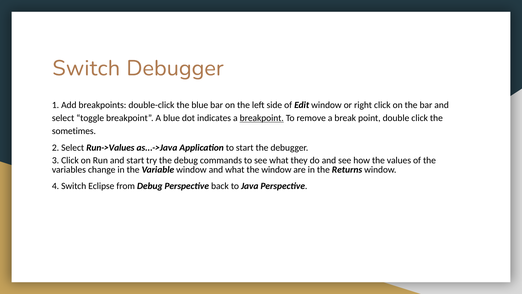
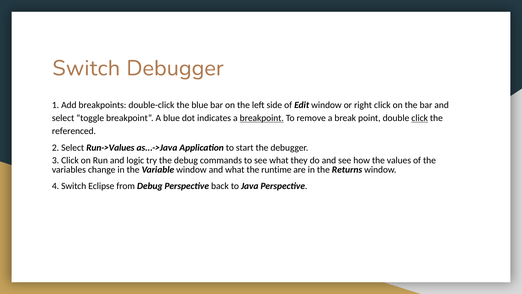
click underline: none -> present (420, 118)
sometimes: sometimes -> referenced (74, 131)
and start: start -> logic (135, 160)
the window: window -> runtime (276, 169)
